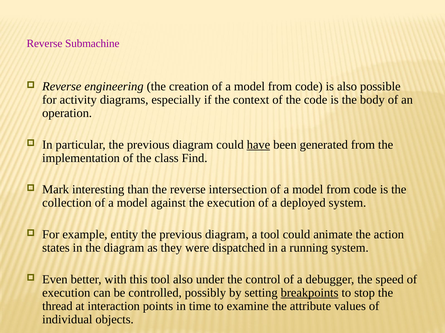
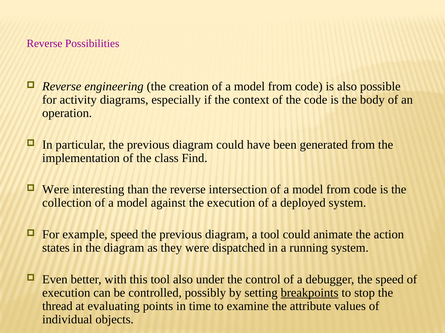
Submachine: Submachine -> Possibilities (92, 43)
have underline: present -> none (258, 145)
Mark: Mark -> Were (56, 190)
example entity: entity -> speed (124, 235)
interaction: interaction -> evaluating (114, 307)
